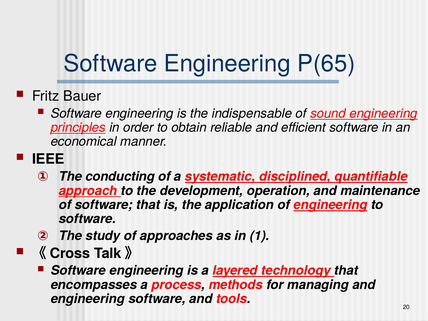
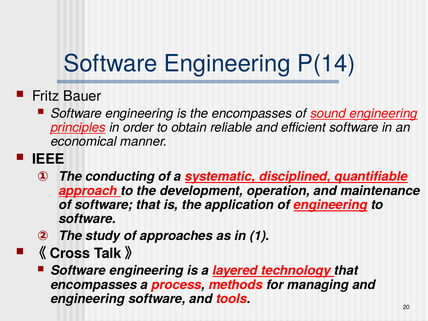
P(65: P(65 -> P(14 (326, 63)
the indispensable: indispensable -> encompasses (252, 113)
